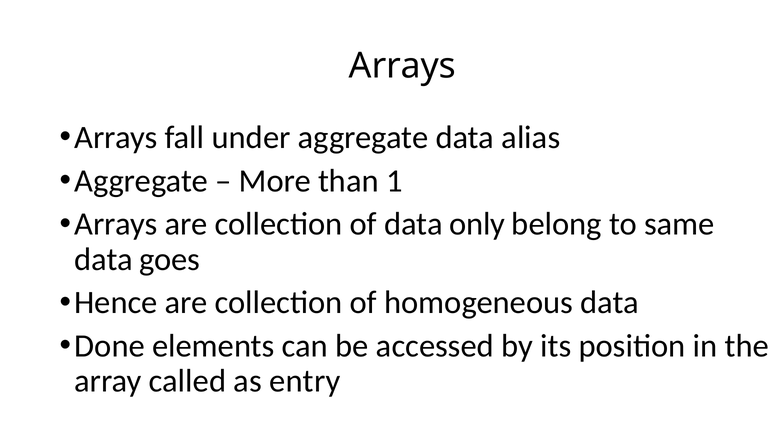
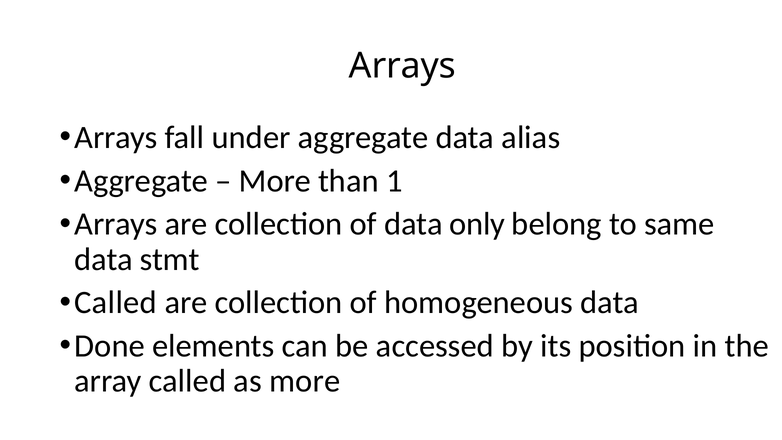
goes: goes -> stmt (170, 259)
Hence: Hence -> Called (116, 303)
as entry: entry -> more (305, 381)
